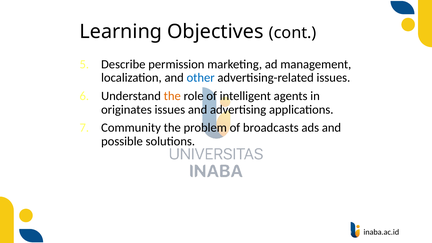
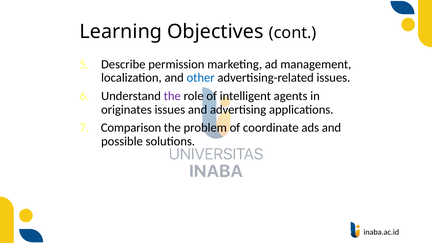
the colour: orange -> purple (172, 96)
Community: Community -> Comparison (131, 128)
broadcasts: broadcasts -> coordinate (271, 128)
